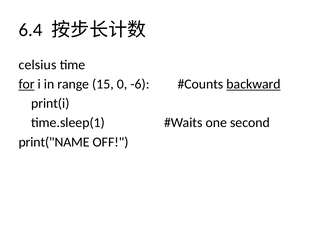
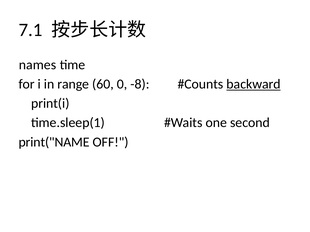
6.4: 6.4 -> 7.1 (31, 30)
celsius: celsius -> names (38, 65)
for underline: present -> none (27, 84)
15: 15 -> 60 (103, 84)
-6: -6 -> -8 (140, 84)
